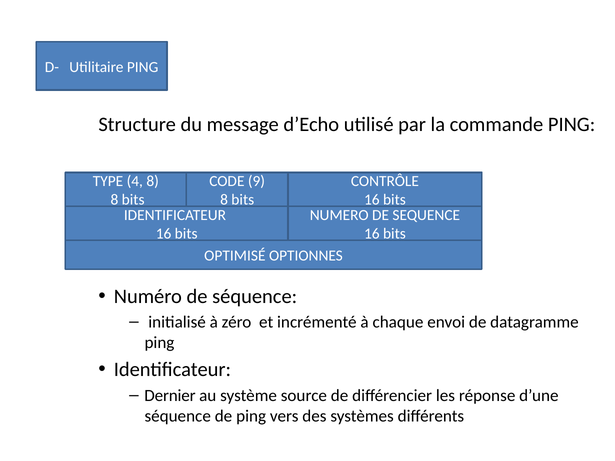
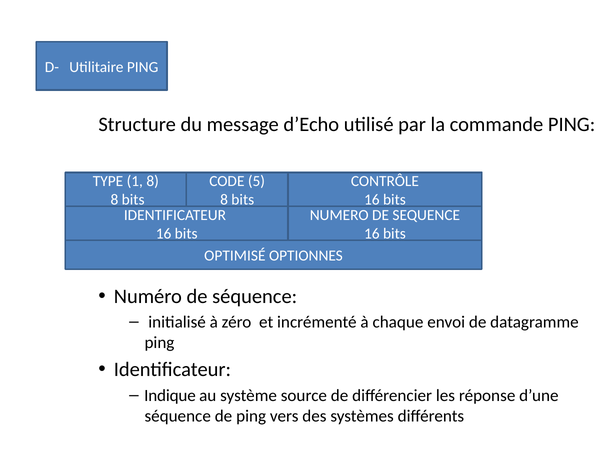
4: 4 -> 1 (135, 181)
9: 9 -> 5 (256, 181)
Dernier: Dernier -> Indique (170, 396)
